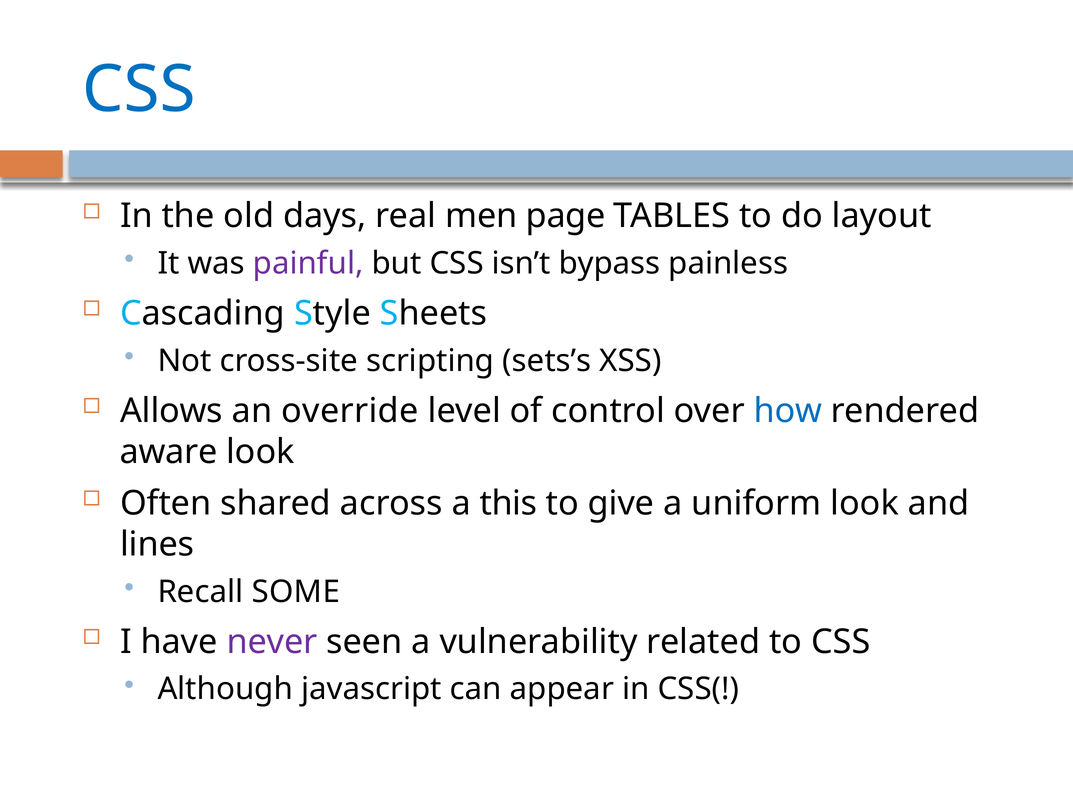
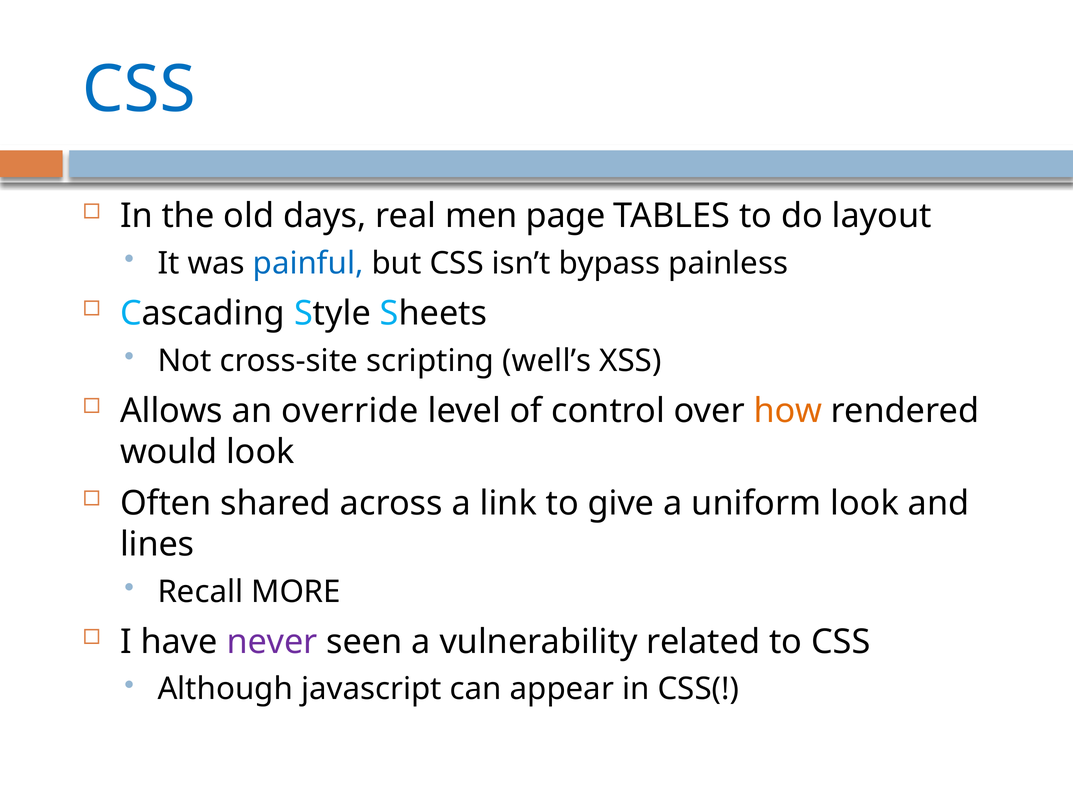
painful colour: purple -> blue (308, 263)
sets’s: sets’s -> well’s (547, 361)
how colour: blue -> orange (788, 411)
aware: aware -> would (169, 452)
this: this -> link (508, 503)
SOME: SOME -> MORE (296, 592)
